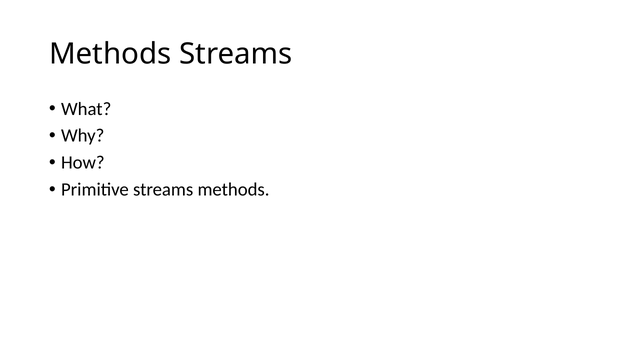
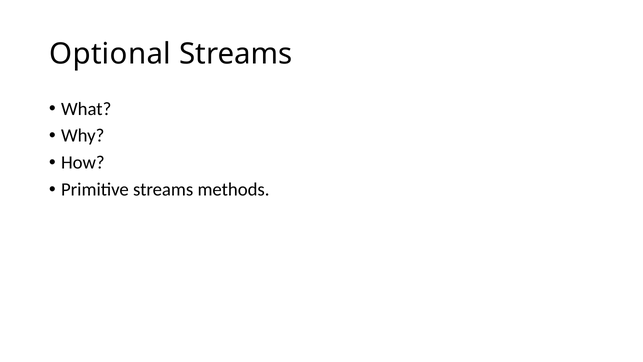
Methods: Methods -> Optional (110, 54)
